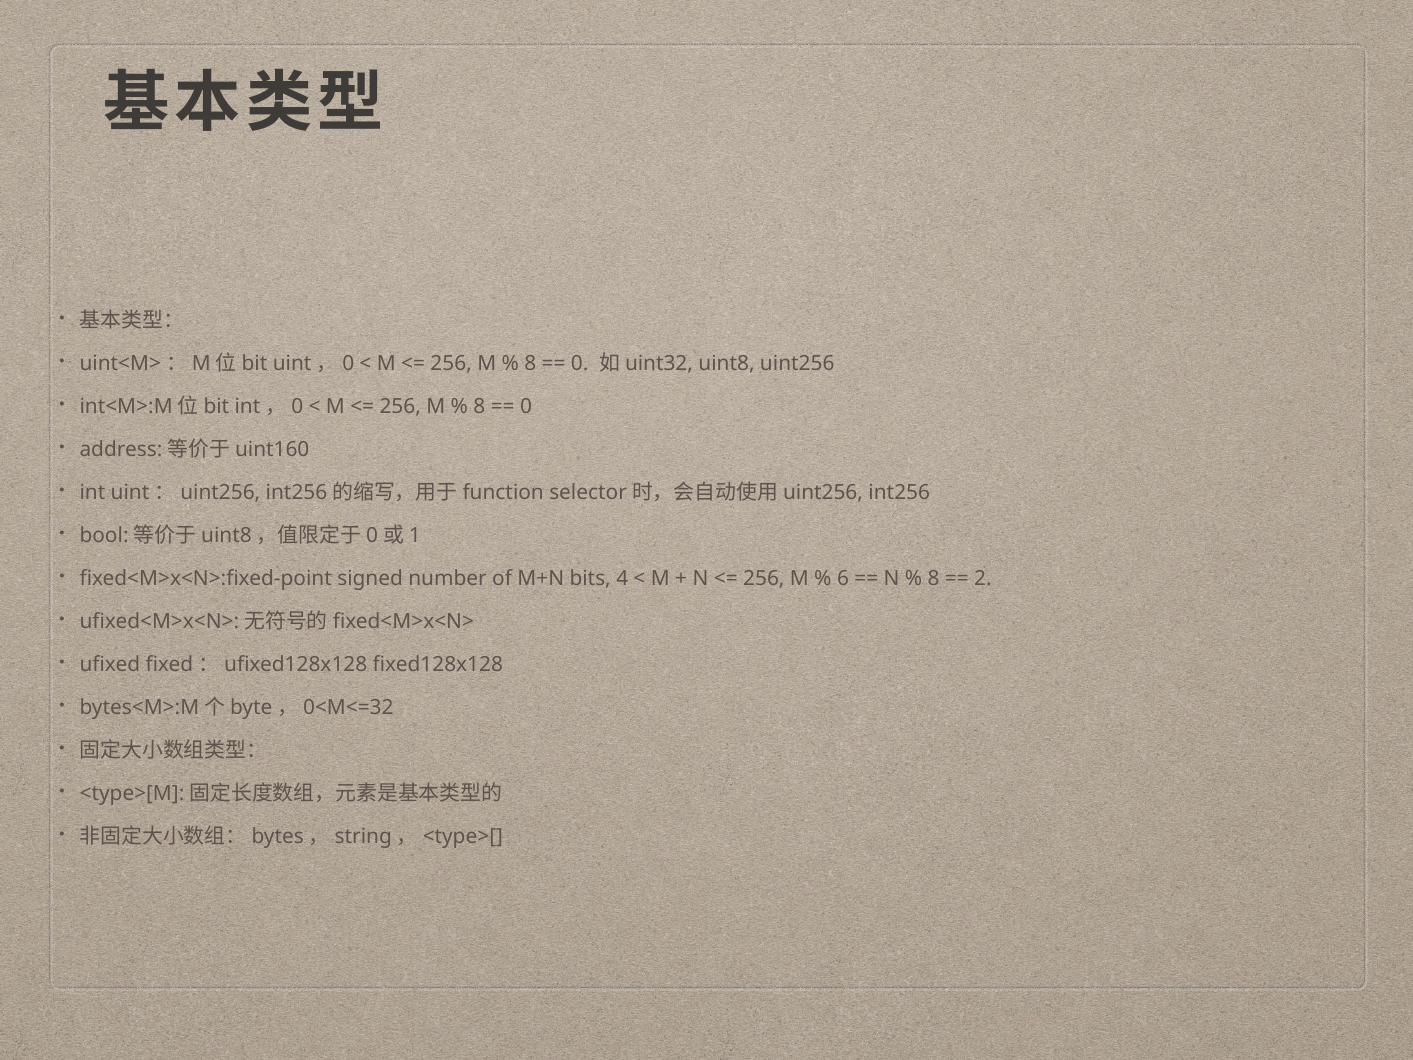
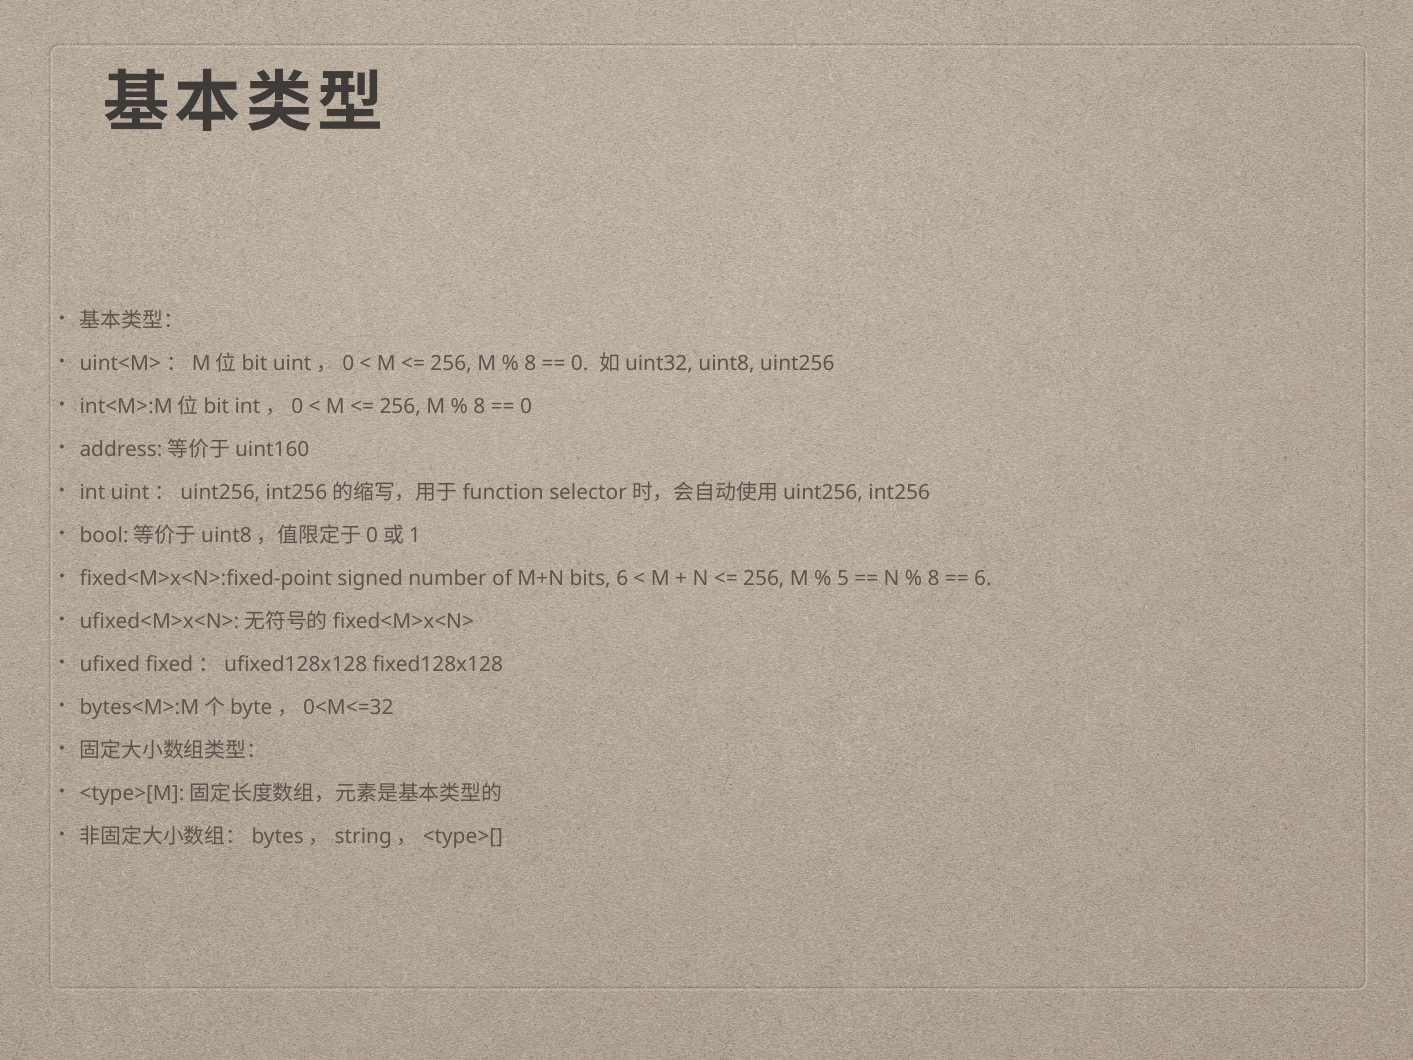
bits 4: 4 -> 6 (622, 579)
6: 6 -> 5 (843, 579)
2: 2 -> 6 (983, 579)
